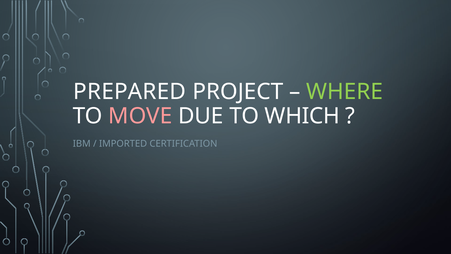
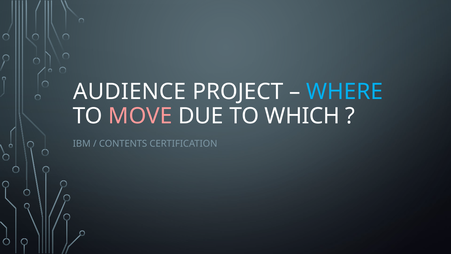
PREPARED: PREPARED -> AUDIENCE (130, 91)
WHERE colour: light green -> light blue (345, 91)
IMPORTED: IMPORTED -> CONTENTS (123, 143)
